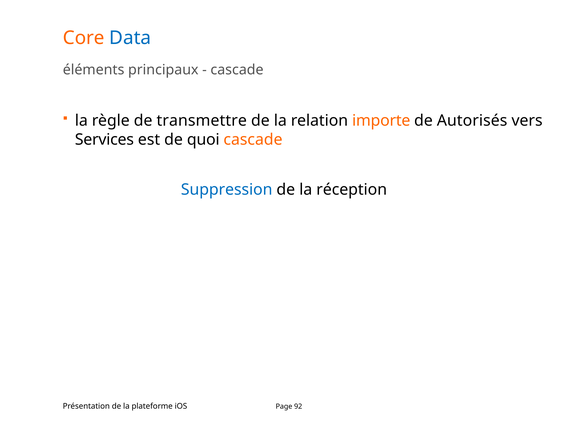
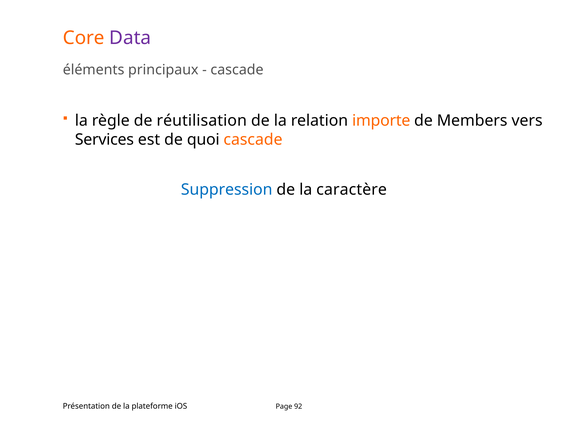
Data colour: blue -> purple (130, 38)
transmettre: transmettre -> réutilisation (202, 121)
Autorisés: Autorisés -> Members (472, 121)
réception: réception -> caractère (352, 190)
